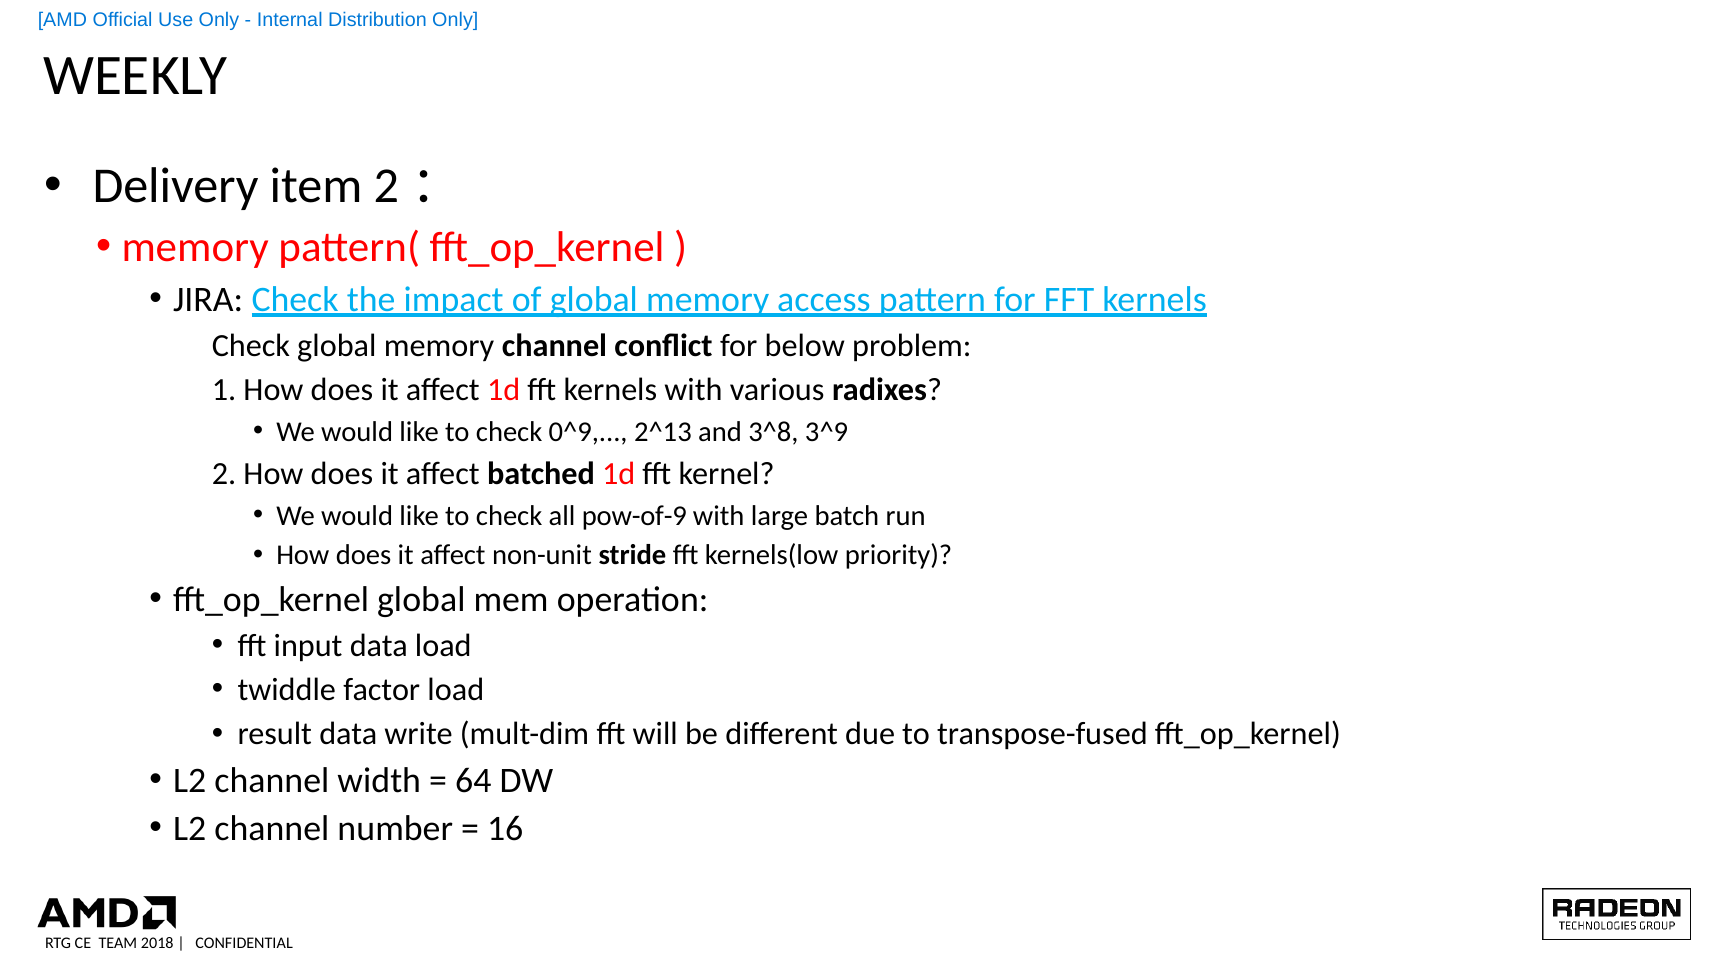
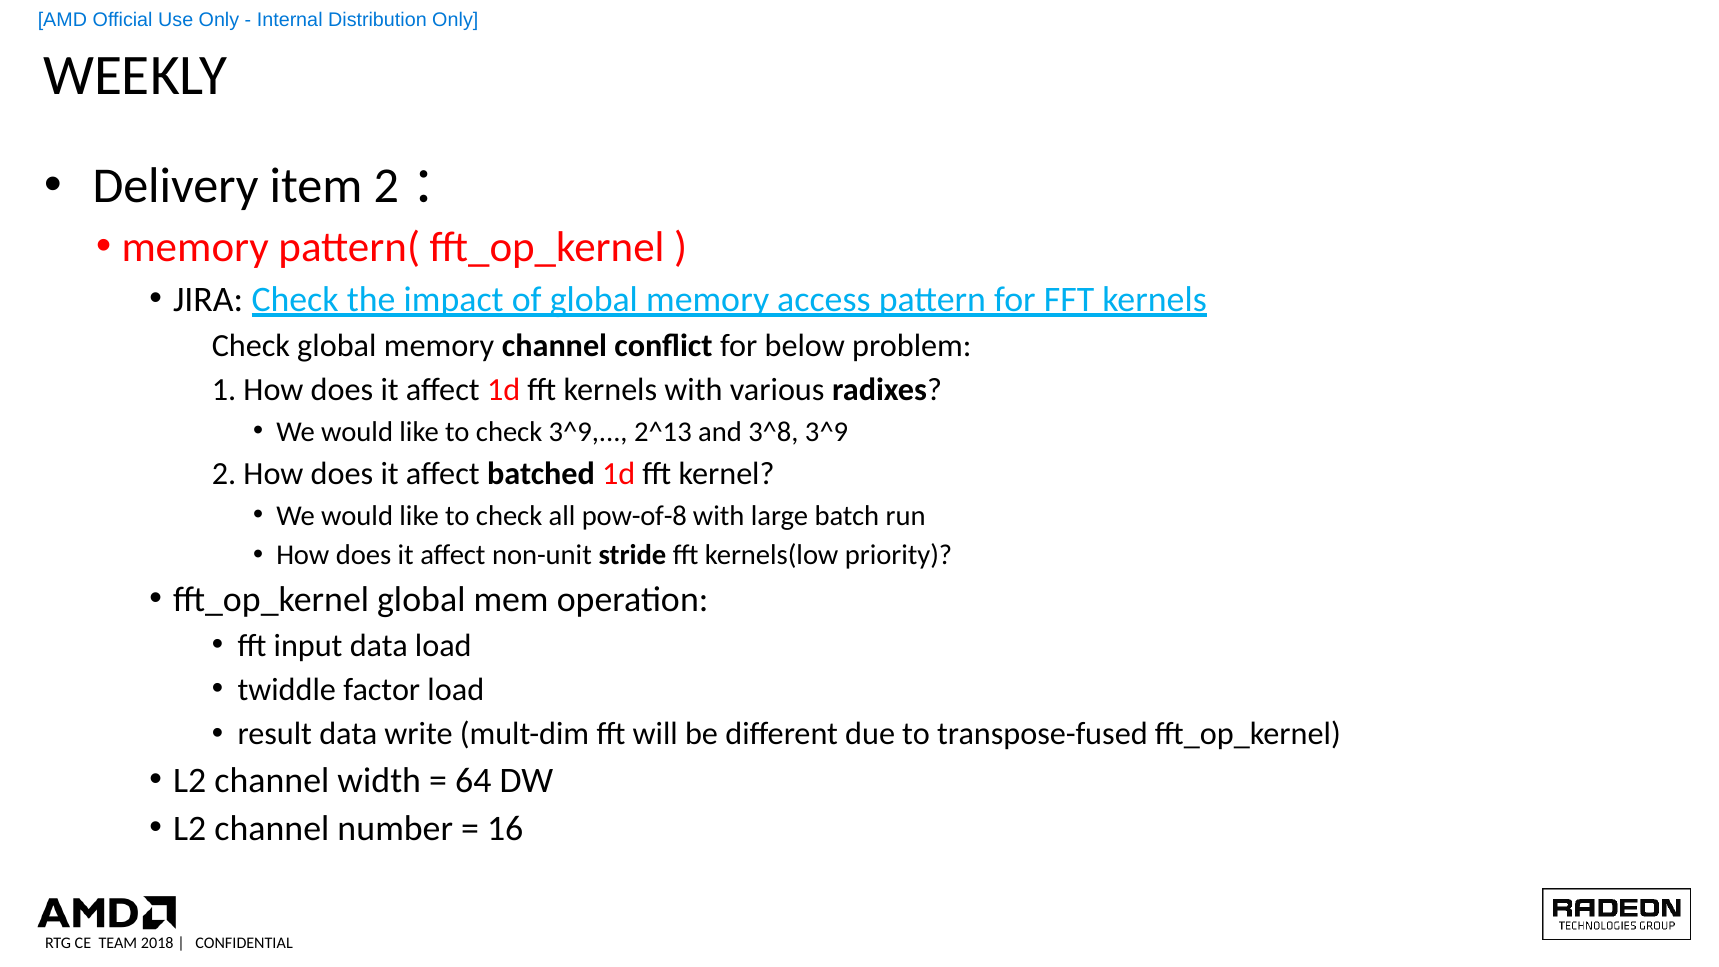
check 0^9: 0^9 -> 3^9 (588, 432)
pow-of-9: pow-of-9 -> pow-of-8 (634, 516)
